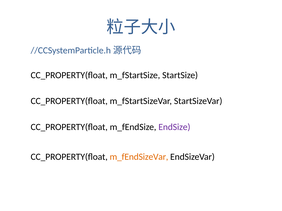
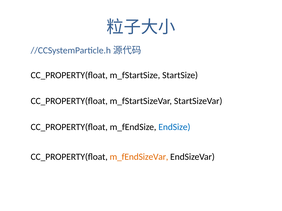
EndSize colour: purple -> blue (174, 127)
